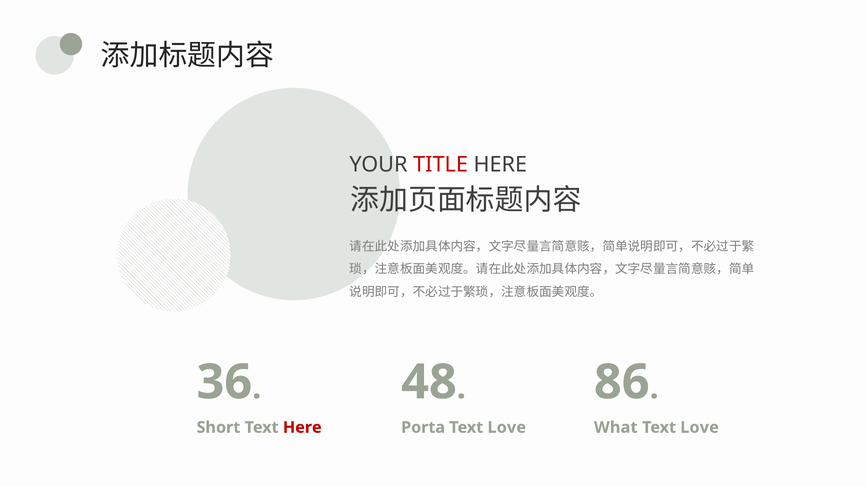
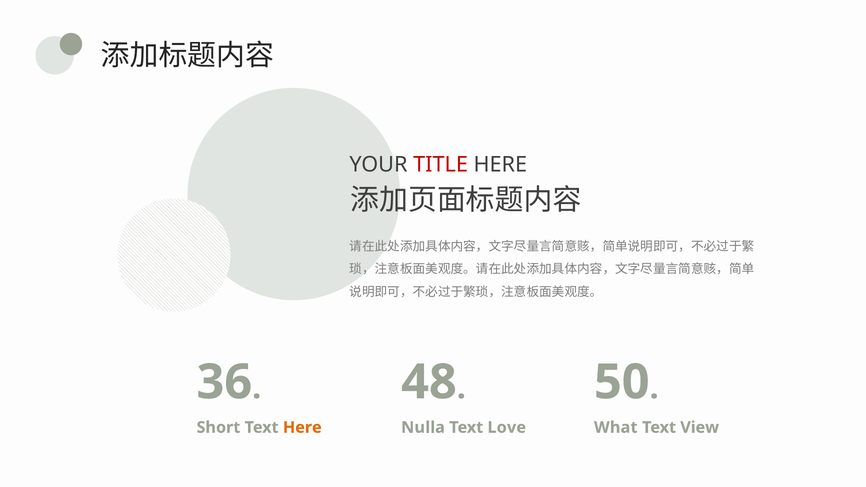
86: 86 -> 50 (622, 382)
Here colour: red -> orange (302, 428)
Porta: Porta -> Nulla (423, 428)
Love: Love -> View (700, 428)
